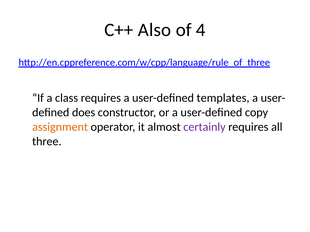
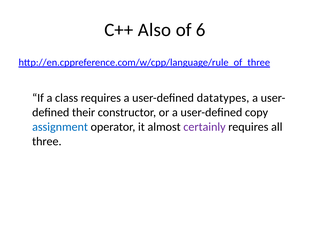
4: 4 -> 6 (201, 30)
templates: templates -> datatypes (223, 98)
does: does -> their (84, 113)
assignment colour: orange -> blue (60, 127)
